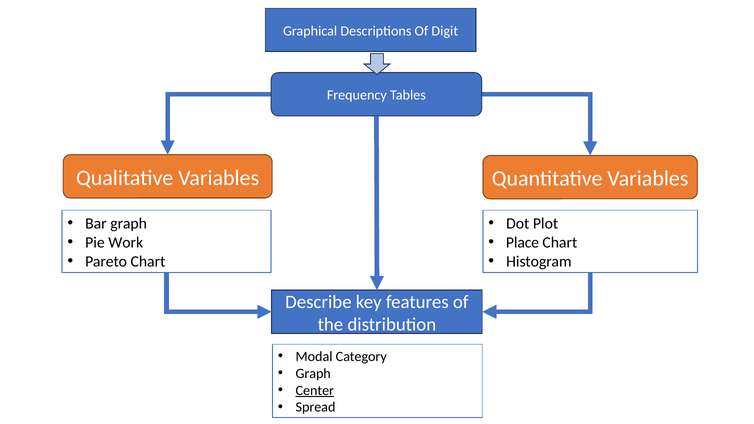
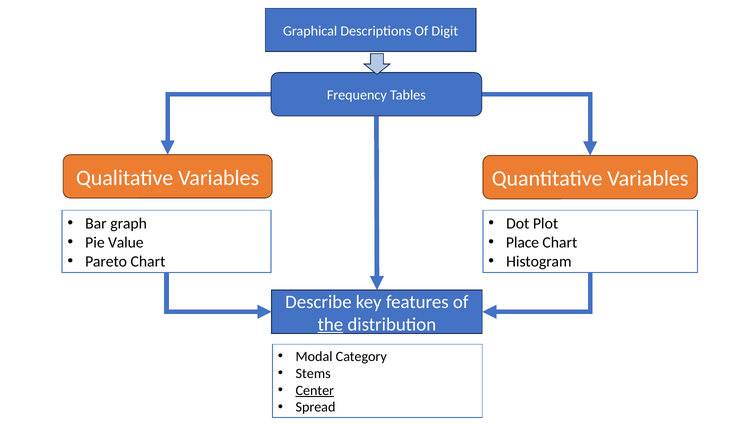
Work: Work -> Value (126, 243)
the underline: none -> present (330, 325)
Graph: Graph -> Stems (313, 374)
